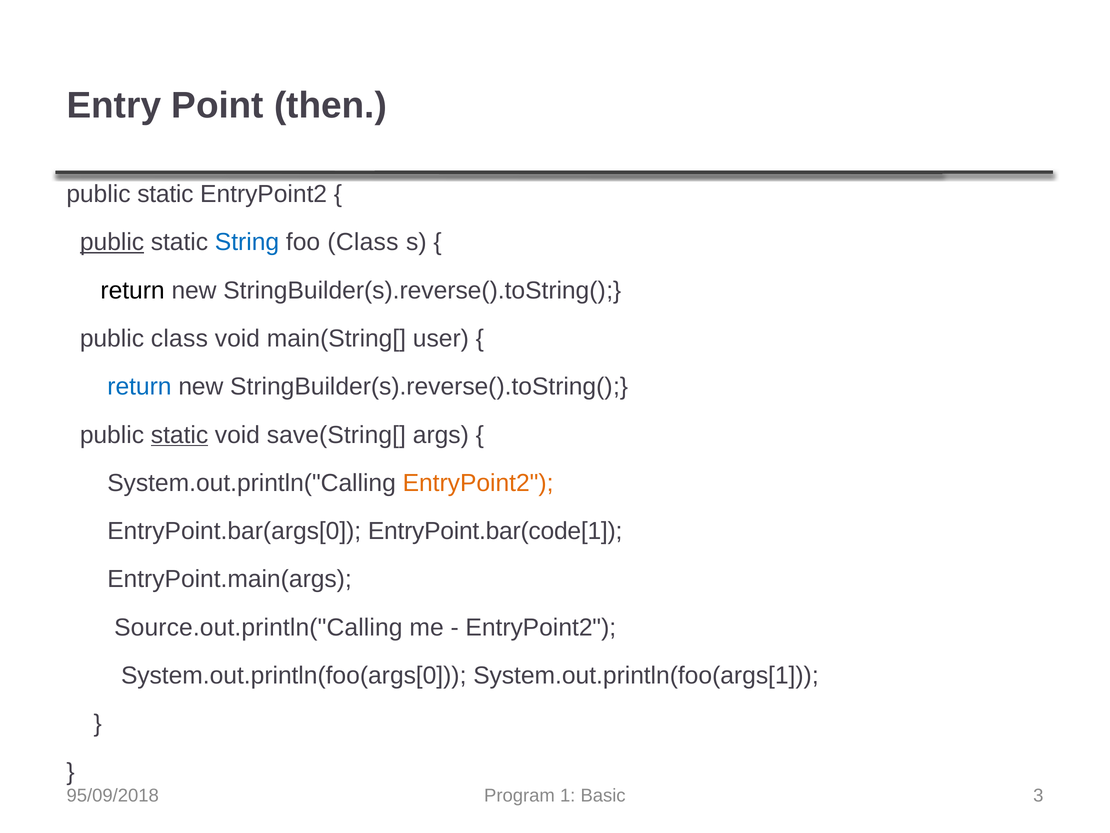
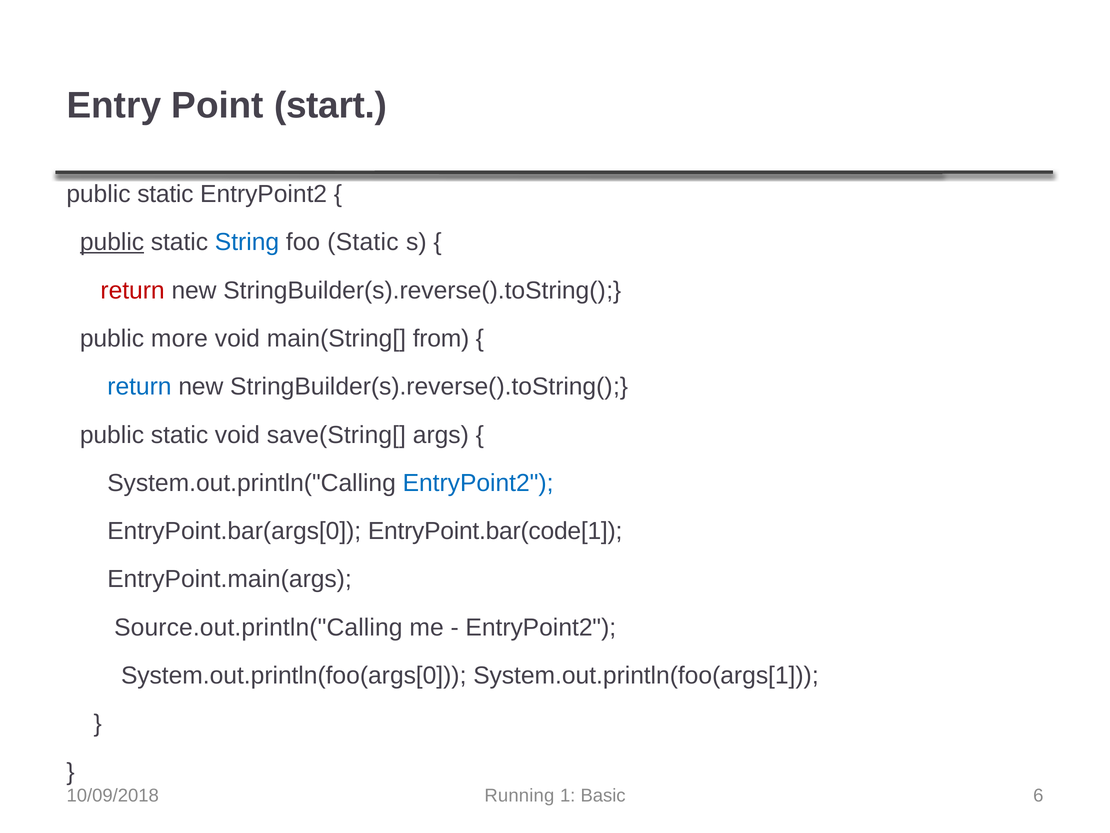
then: then -> start (331, 105)
foo Class: Class -> Static (363, 242)
return colour: black -> red (133, 290)
public class: class -> more (179, 338)
user: user -> from (441, 338)
static underline: present -> none (180, 435)
EntryPoint2 colour: orange -> blue (478, 483)
95/09/2018: 95/09/2018 -> 10/09/2018 (113, 795)
Program: Program -> Running (519, 795)
3: 3 -> 6 (1038, 795)
